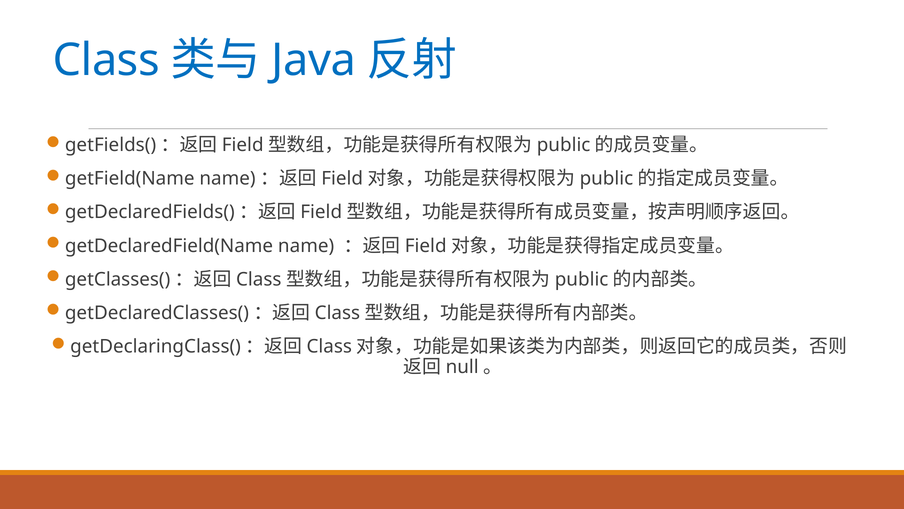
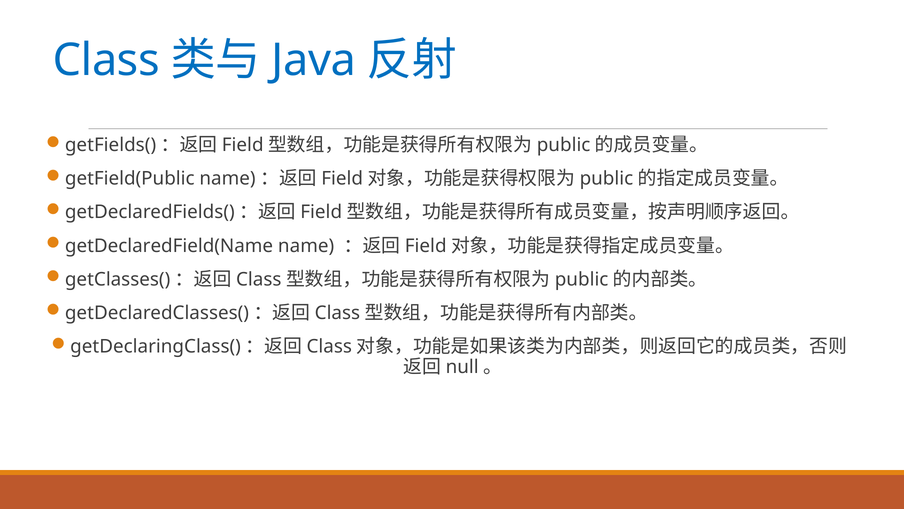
getField(Name: getField(Name -> getField(Public (130, 179)
